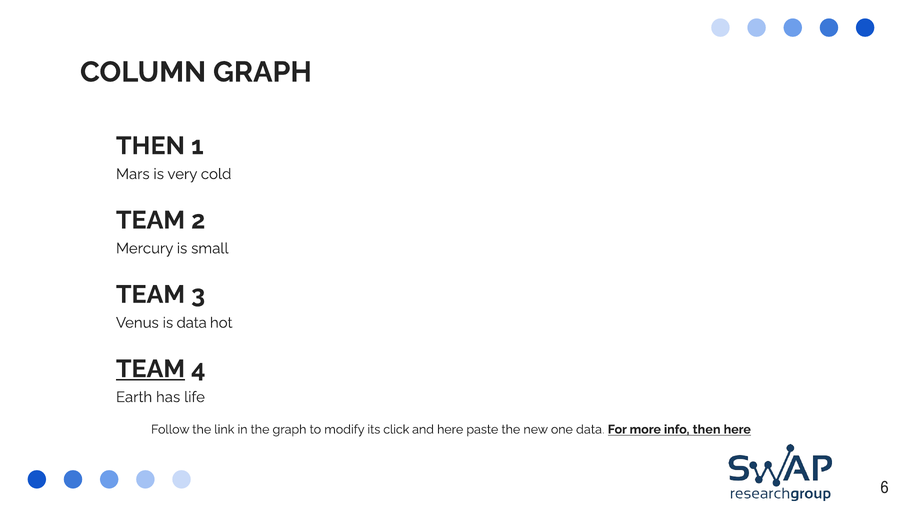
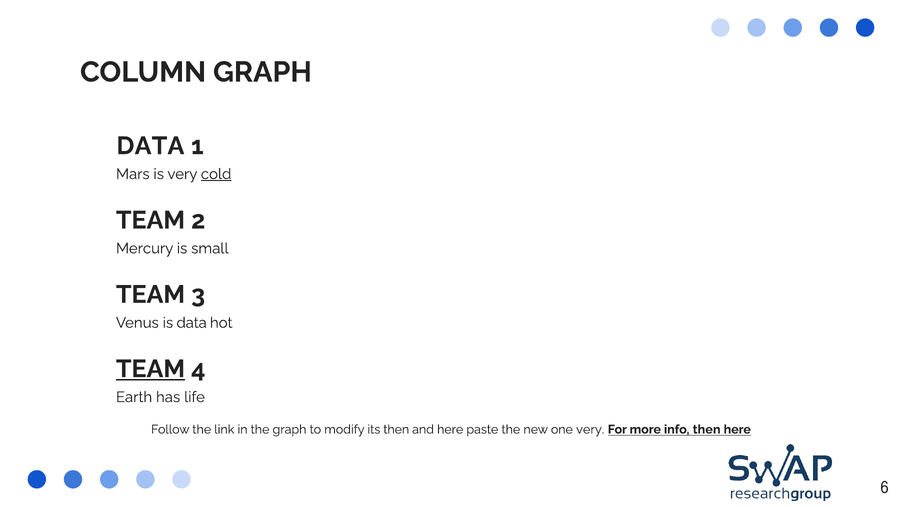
THEN: THEN -> DATA (150, 146)
cold underline: none -> present (216, 174)
its click: click -> then (396, 430)
one data: data -> very (590, 430)
